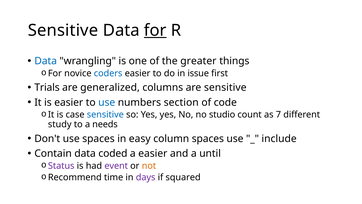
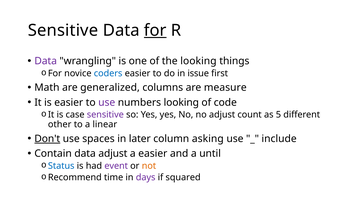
Data colour: blue -> purple (46, 61)
the greater: greater -> looking (198, 61)
Trials: Trials -> Math (47, 87)
are sensitive: sensitive -> measure (225, 87)
use colour: blue -> purple (107, 102)
numbers section: section -> looking (181, 102)
sensitive colour: blue -> purple (105, 115)
no studio: studio -> adjust (222, 115)
7: 7 -> 5 (278, 115)
study: study -> other (60, 124)
needs: needs -> linear (105, 124)
Don't underline: none -> present (47, 138)
easy: easy -> later (140, 138)
column spaces: spaces -> asking (208, 138)
data coded: coded -> adjust (113, 153)
Status colour: purple -> blue (61, 165)
